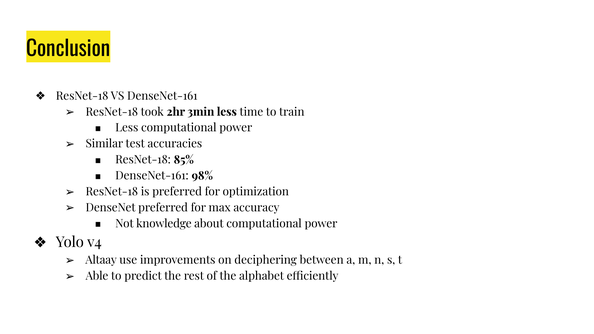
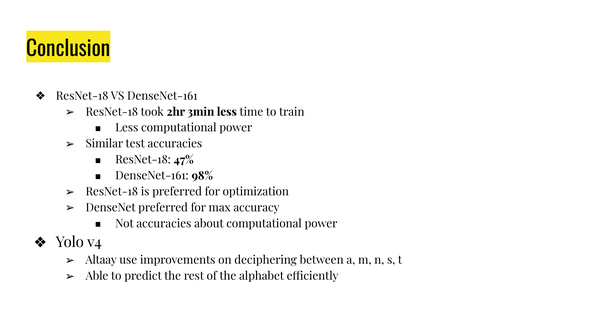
85%: 85% -> 47% (184, 160)
Not knowledge: knowledge -> accuracies (164, 224)
